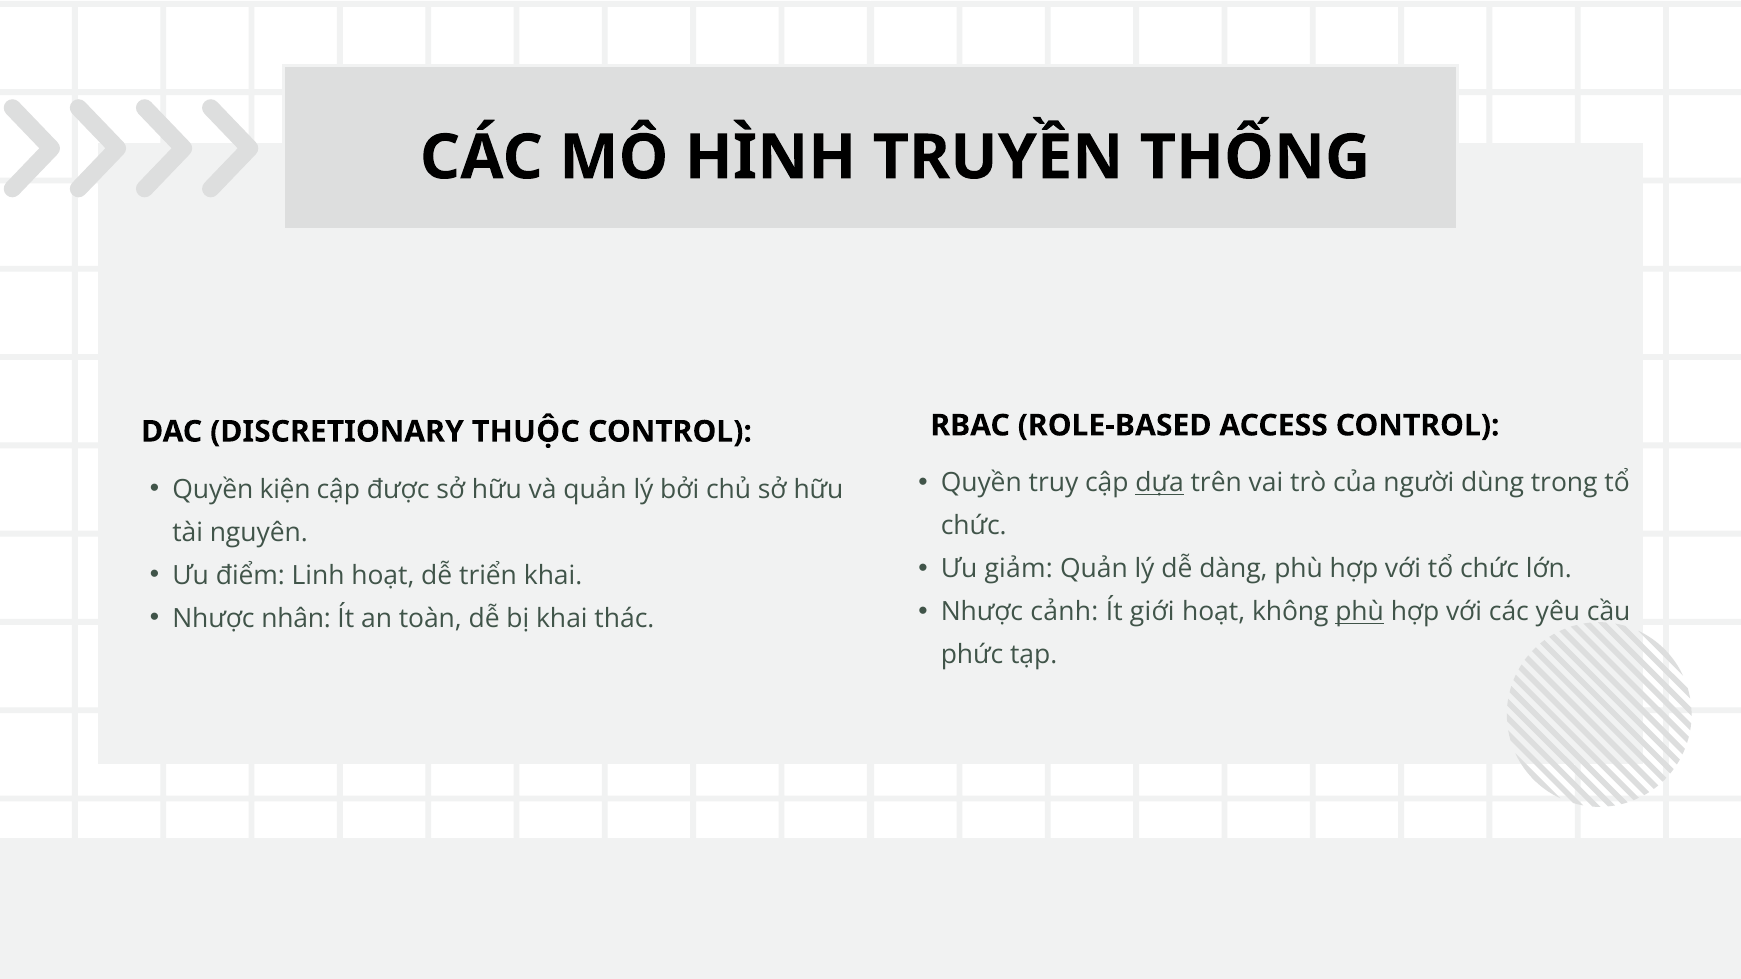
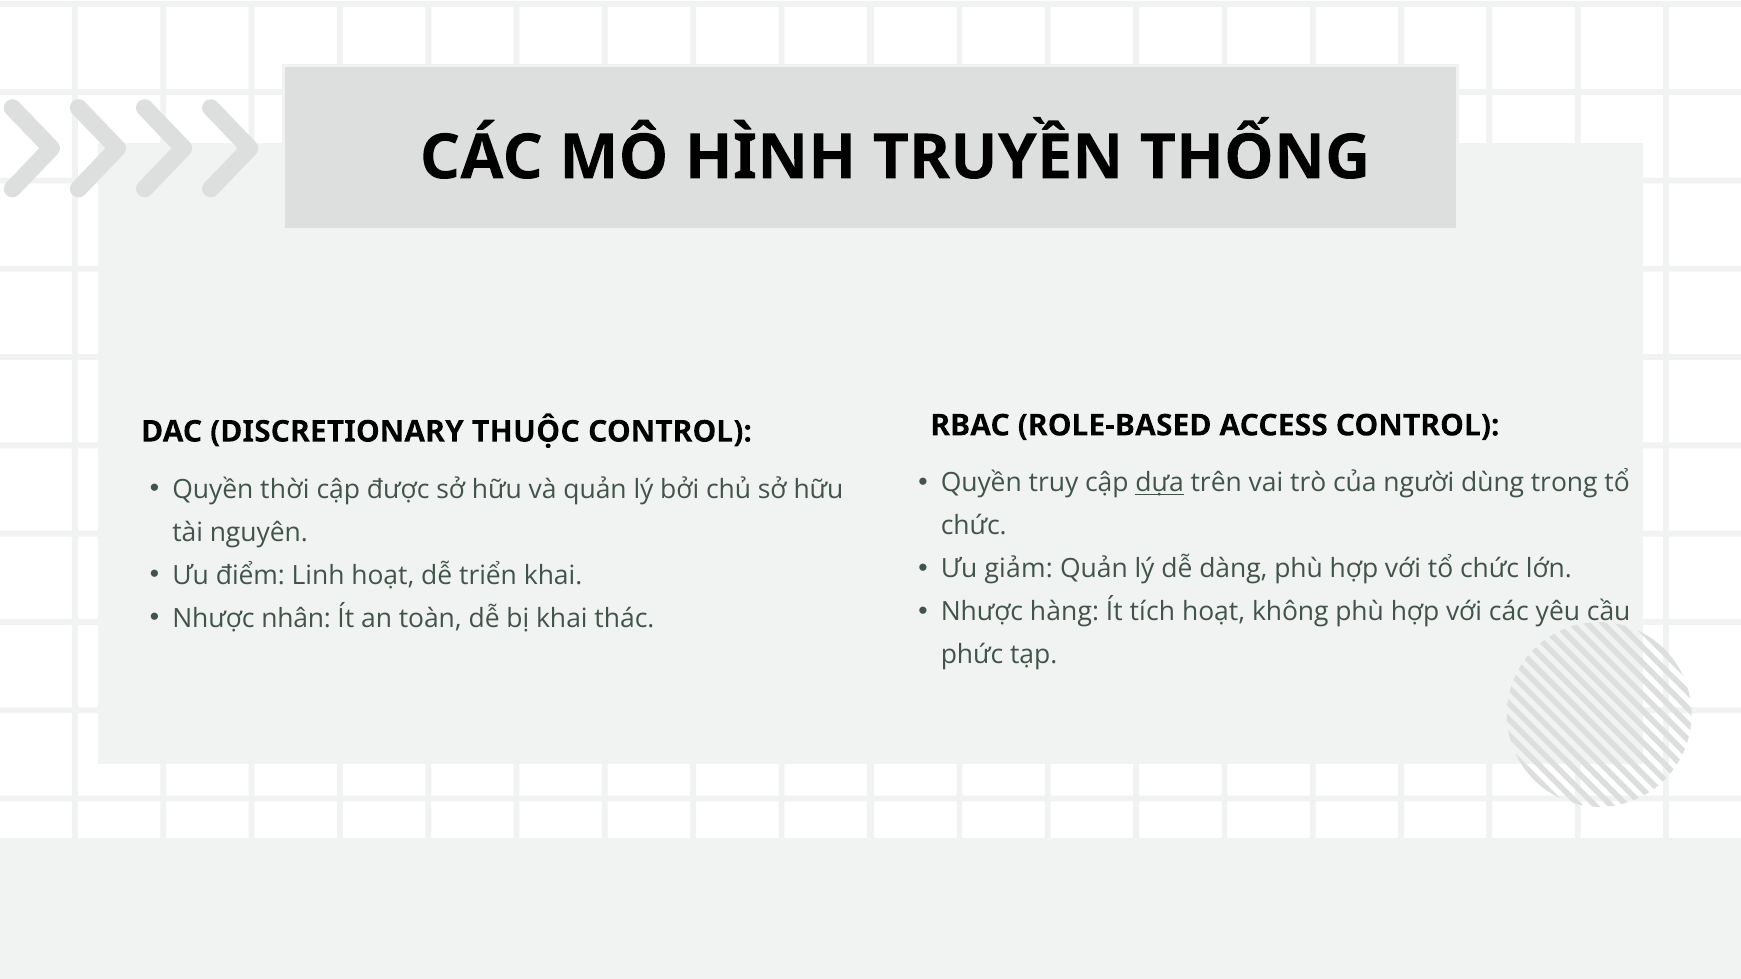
kiện: kiện -> thời (285, 489)
cảnh: cảnh -> hàng (1064, 612)
giới: giới -> tích (1152, 612)
phù underline: present -> none (1360, 612)
